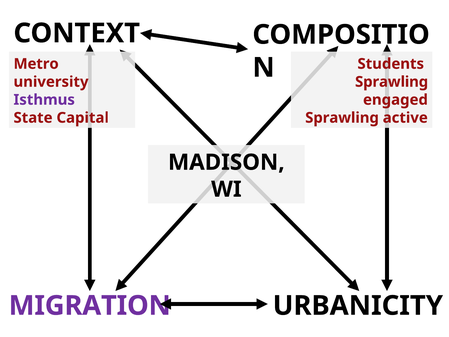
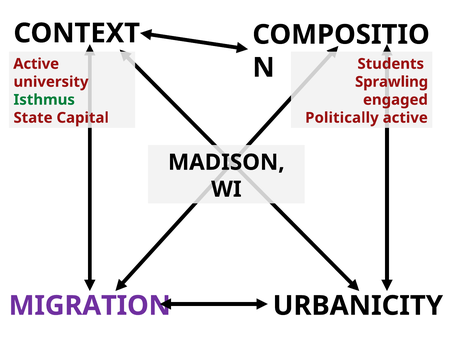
Metro: Metro -> Active (36, 64)
Isthmus colour: purple -> green (44, 100)
Sprawling: Sprawling -> Politically (342, 118)
